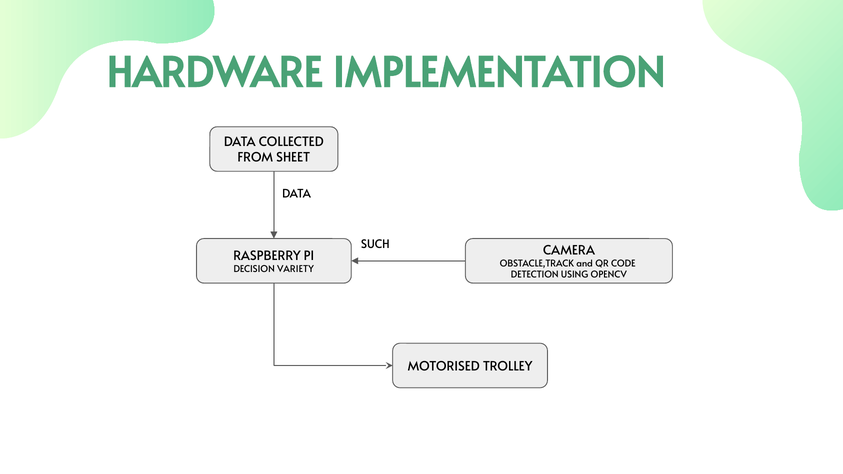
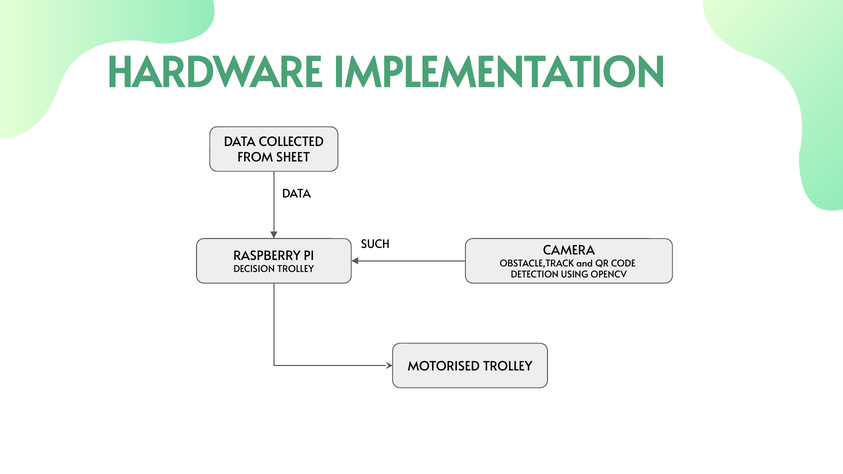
DECISION VARIETY: VARIETY -> TROLLEY (296, 269)
